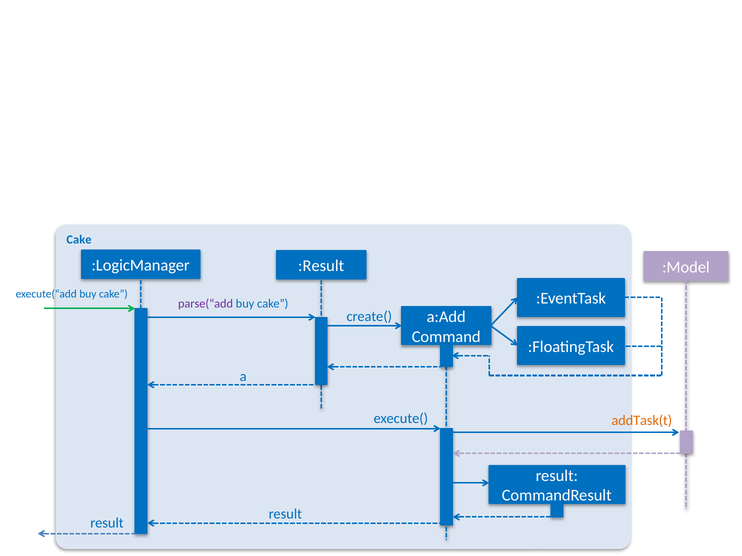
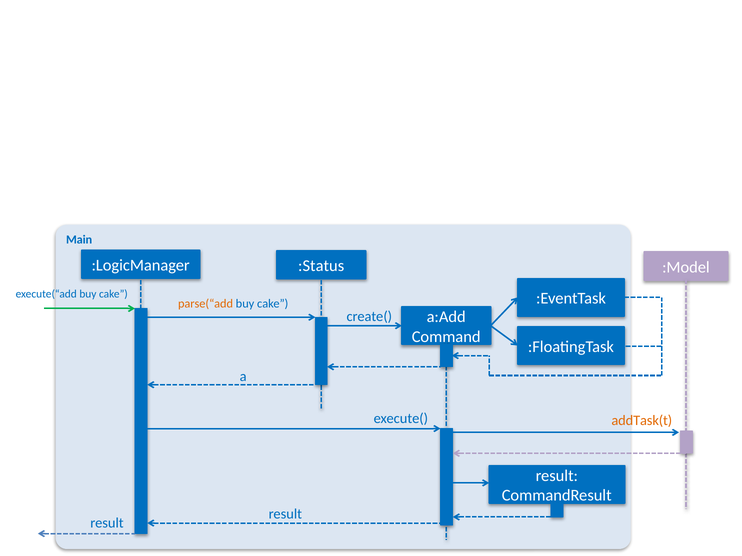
Cake: Cake -> Main (79, 240)
:Result: :Result -> :Status (321, 266)
parse(“add colour: purple -> orange (206, 304)
